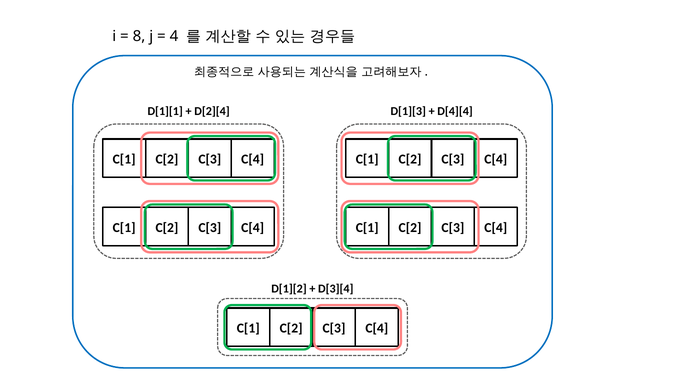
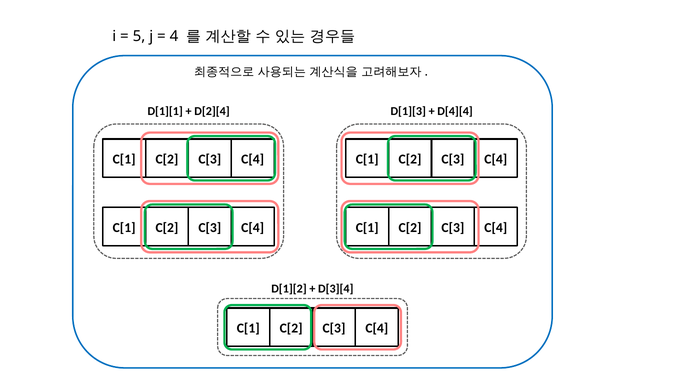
8: 8 -> 5 (139, 36)
